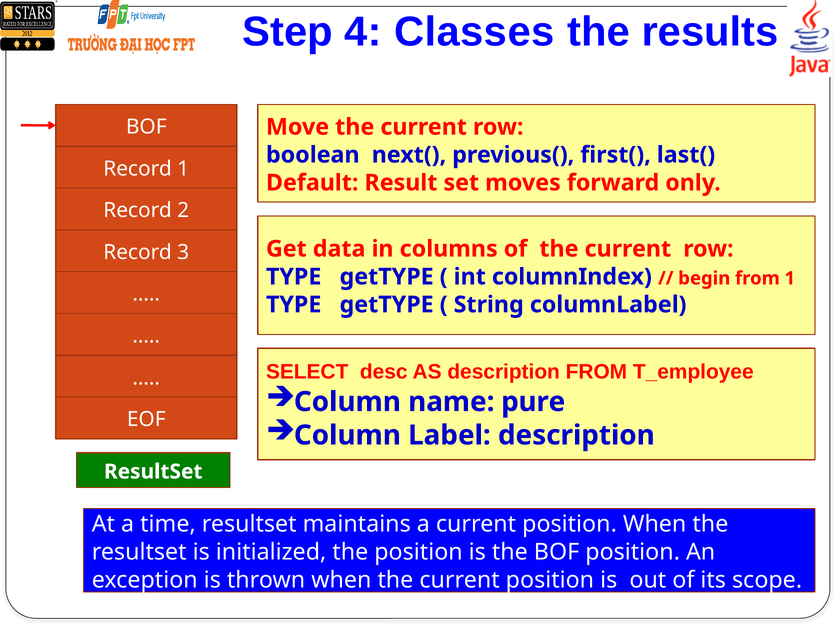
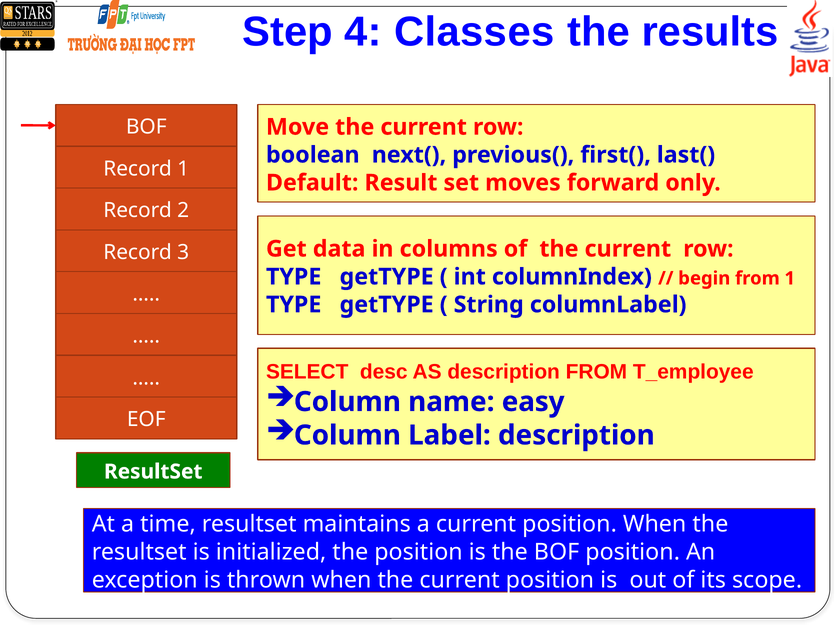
pure: pure -> easy (533, 402)
